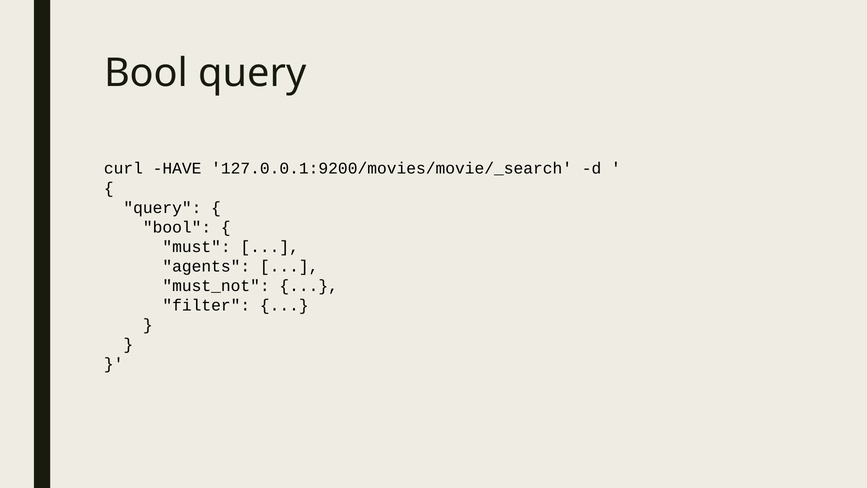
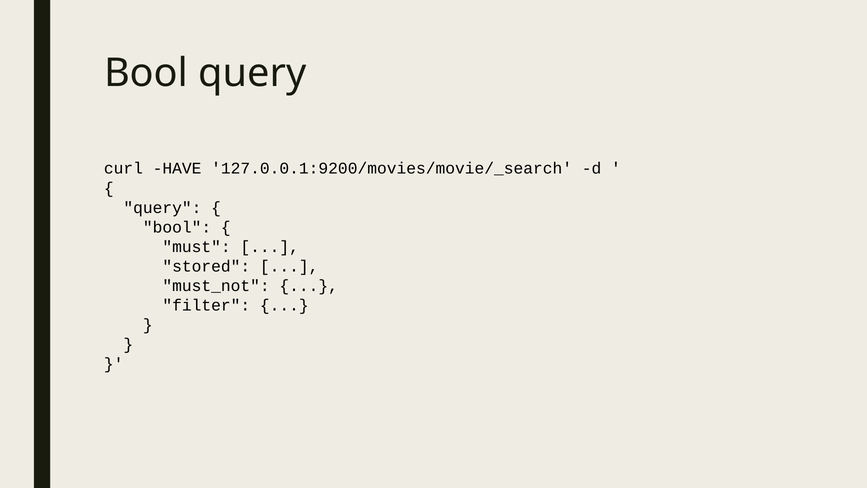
agents: agents -> stored (206, 266)
